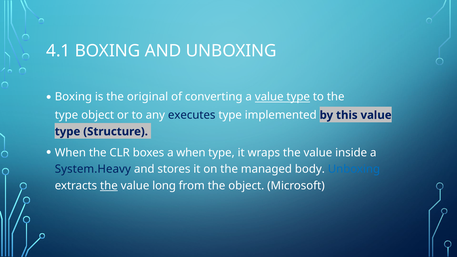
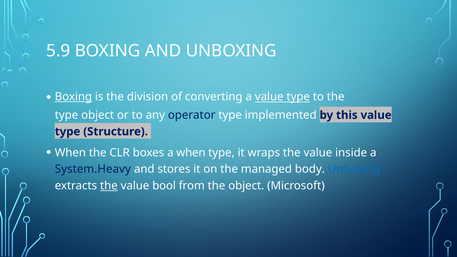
4.1: 4.1 -> 5.9 (58, 51)
Boxing underline: none -> present (73, 97)
original: original -> division (148, 97)
executes: executes -> operator (192, 115)
long: long -> bool (164, 186)
